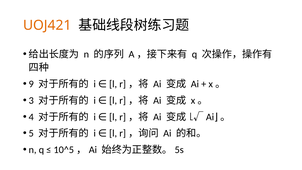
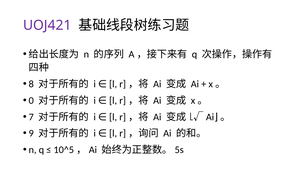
UOJ421 colour: orange -> purple (47, 25)
9: 9 -> 8 (31, 84)
3: 3 -> 0 (31, 100)
4: 4 -> 7 (31, 117)
5: 5 -> 9 (31, 133)
